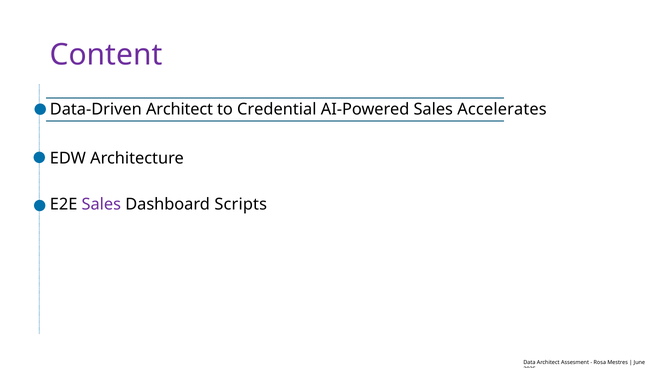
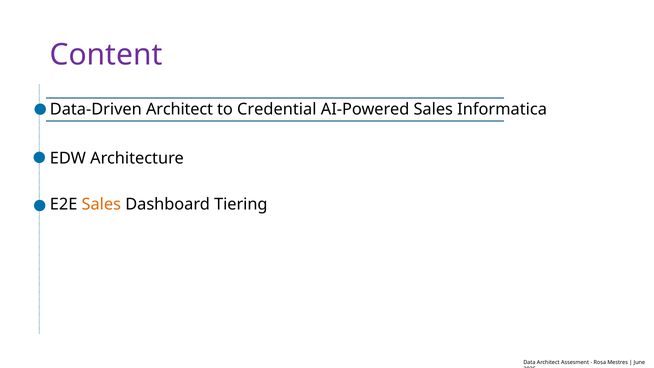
Accelerates: Accelerates -> Informatica (502, 109)
Sales colour: purple -> orange (101, 204)
Scripts: Scripts -> Tiering (241, 204)
